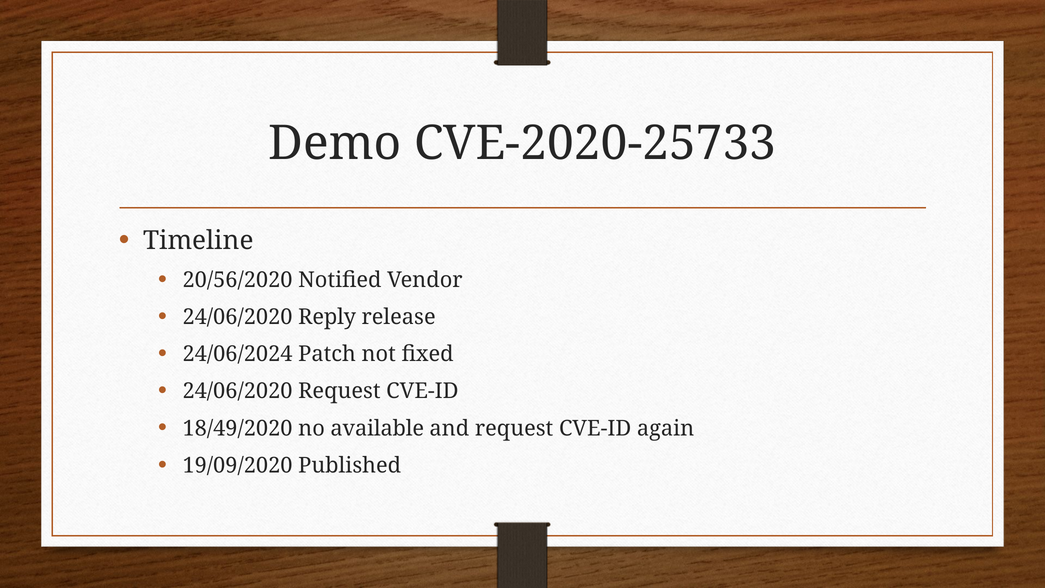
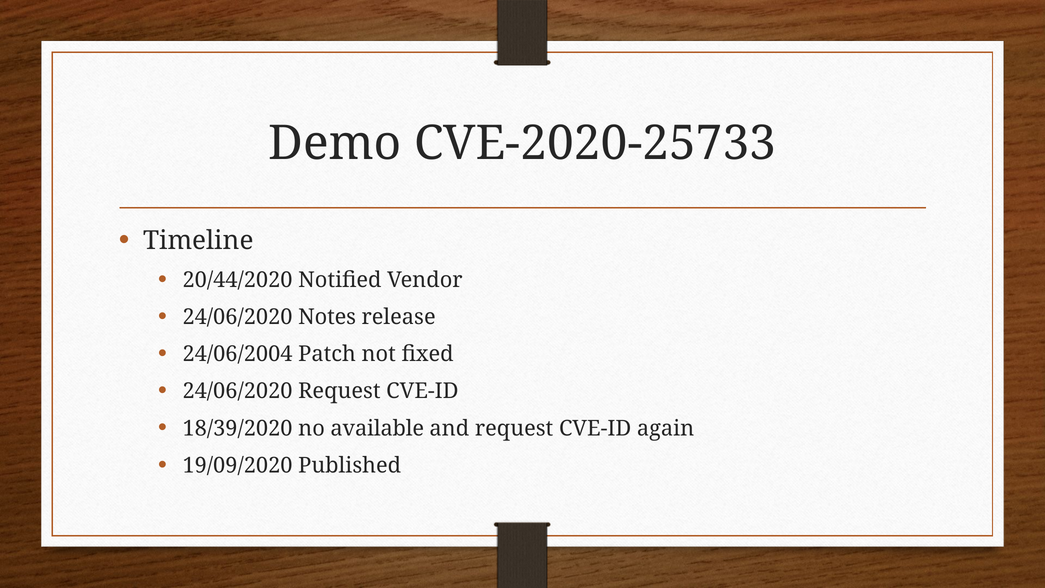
20/56/2020: 20/56/2020 -> 20/44/2020 (238, 280)
Reply: Reply -> Notes (327, 317)
24/06/2024: 24/06/2024 -> 24/06/2004 (238, 354)
18/49/2020: 18/49/2020 -> 18/39/2020 (238, 428)
